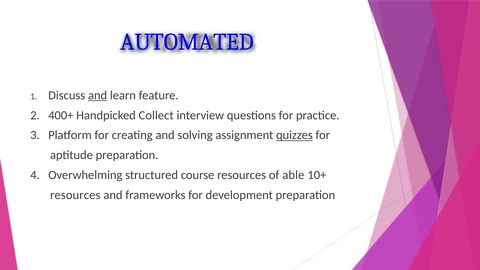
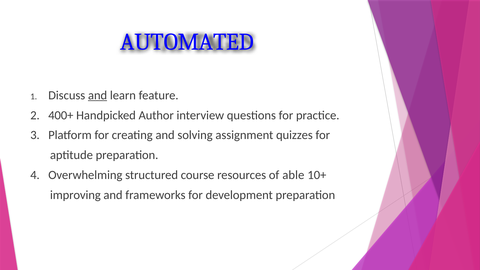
Collect: Collect -> Author (156, 115)
quizzes underline: present -> none (294, 135)
resources: resources -> improving (75, 195)
